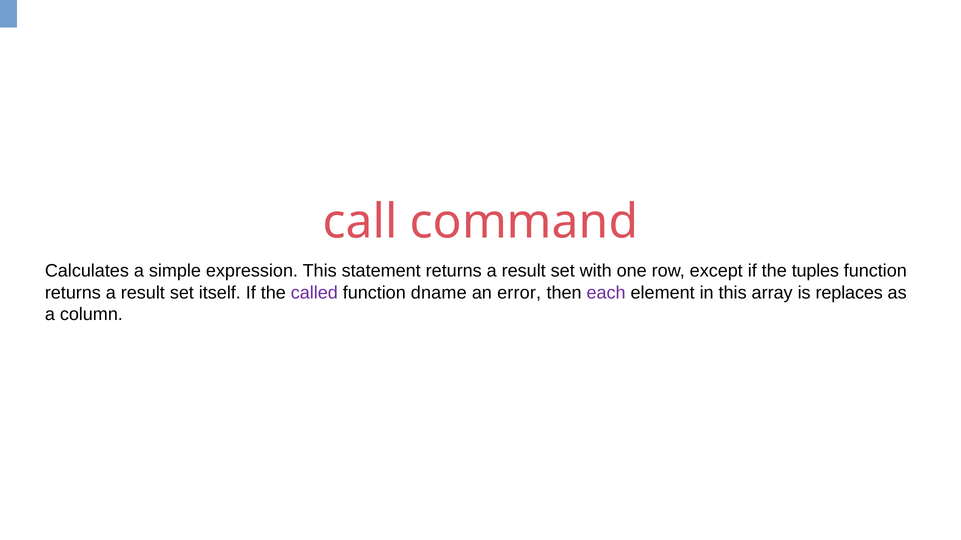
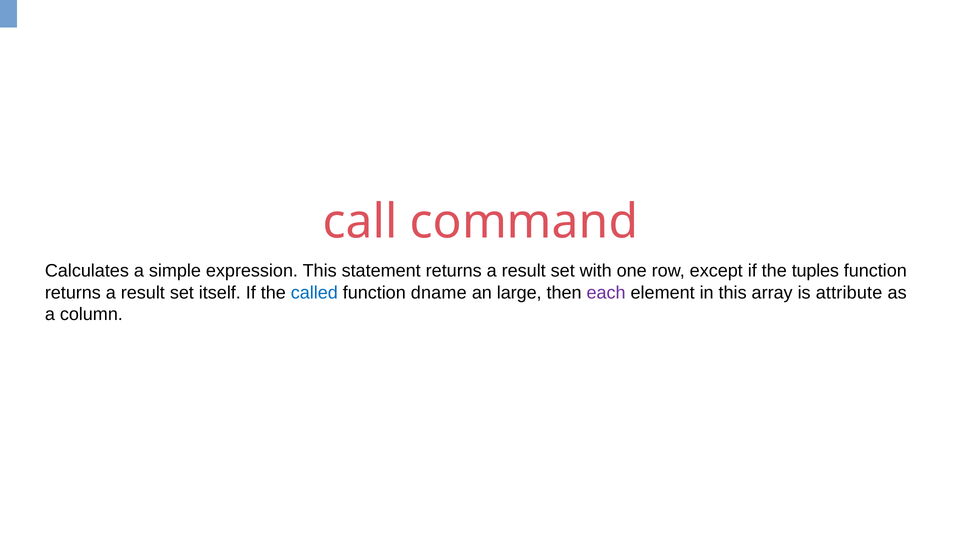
called colour: purple -> blue (314, 293)
error: error -> large (519, 293)
replaces: replaces -> attribute (849, 293)
